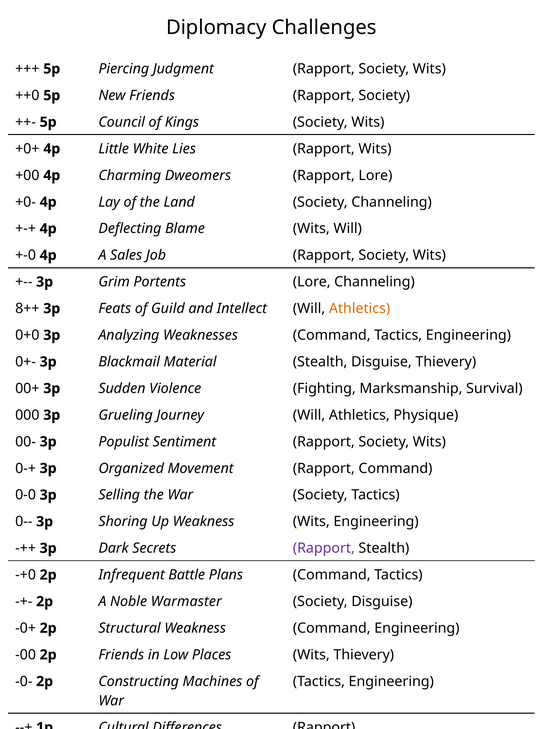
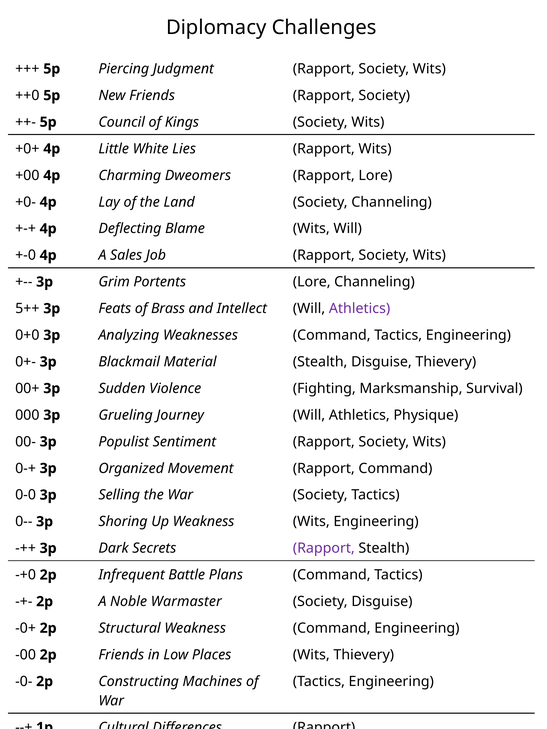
8++: 8++ -> 5++ (27, 309)
Guild: Guild -> Brass (168, 309)
Athletics colour: orange -> purple (360, 309)
